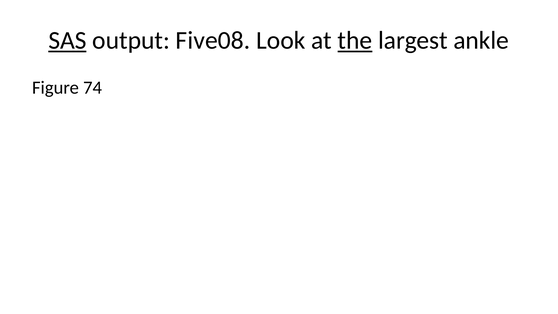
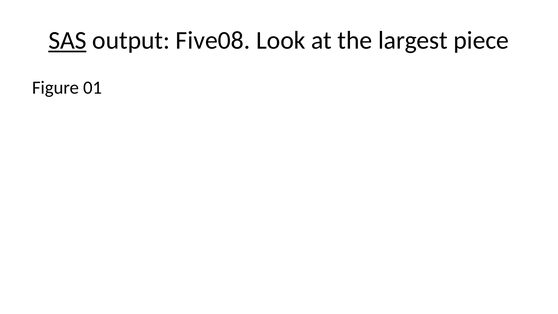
the underline: present -> none (355, 41)
ankle: ankle -> piece (481, 41)
74: 74 -> 01 (93, 88)
